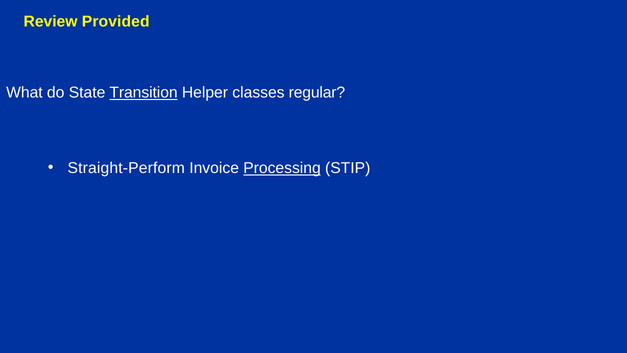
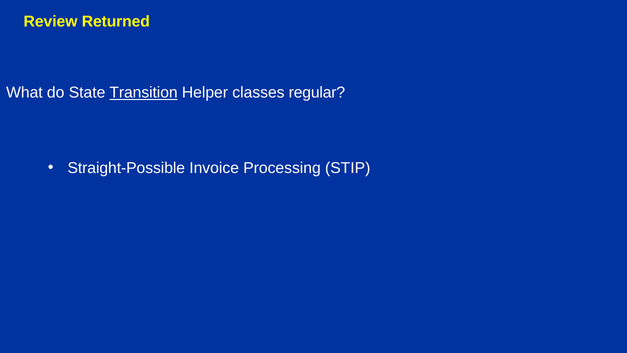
Provided: Provided -> Returned (116, 21)
Straight-Perform: Straight-Perform -> Straight-Possible (126, 168)
Processing underline: present -> none (282, 168)
